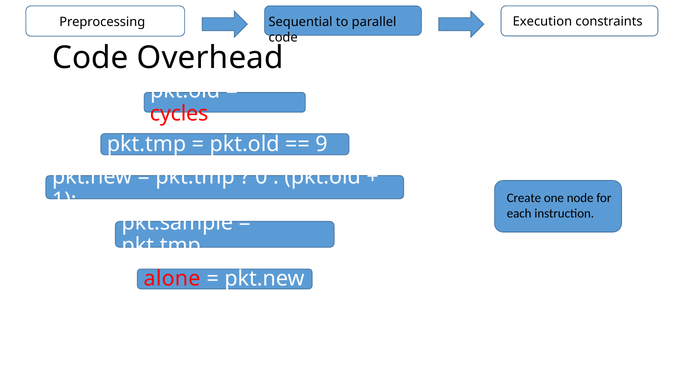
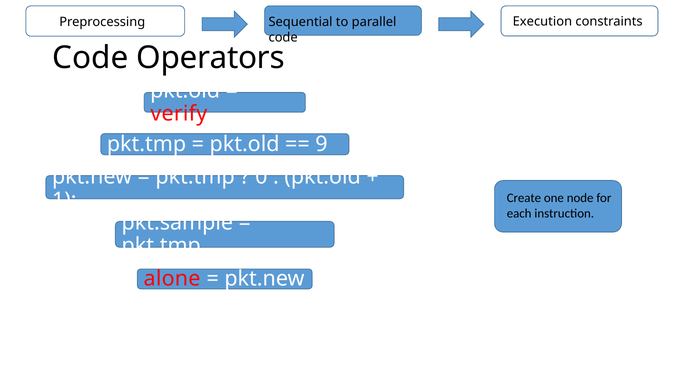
Overhead: Overhead -> Operators (210, 58)
cycles: cycles -> verify (179, 114)
